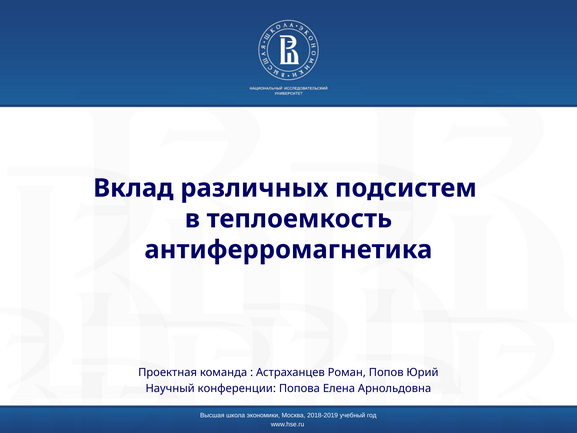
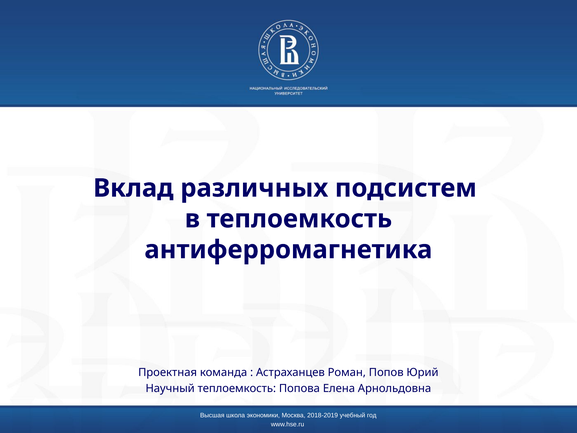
Научный конференции: конференции -> теплоемкость (237, 388)
